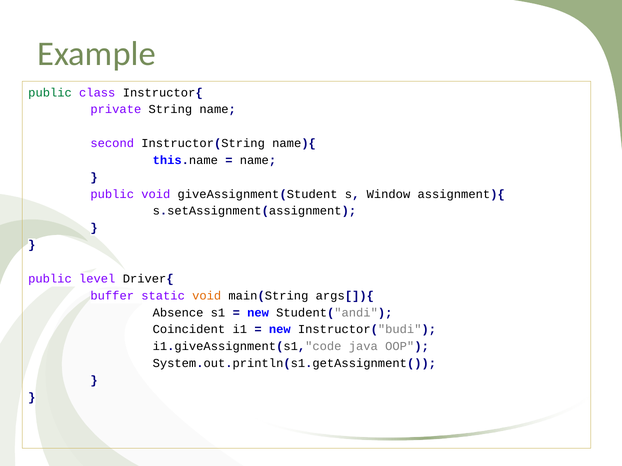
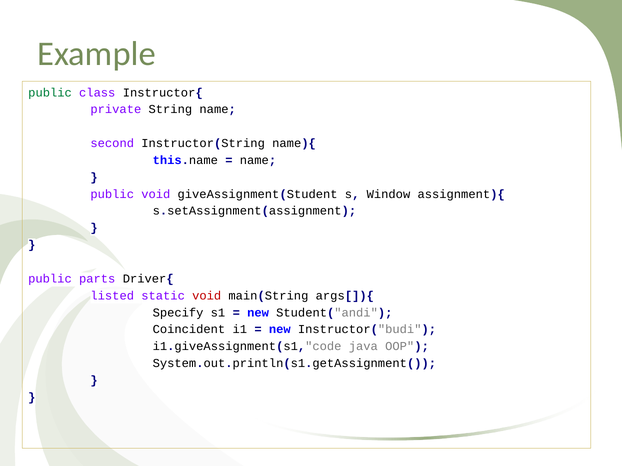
level: level -> parts (97, 279)
buffer: buffer -> listed (112, 296)
void colour: orange -> red (207, 296)
Absence: Absence -> Specify (178, 313)
